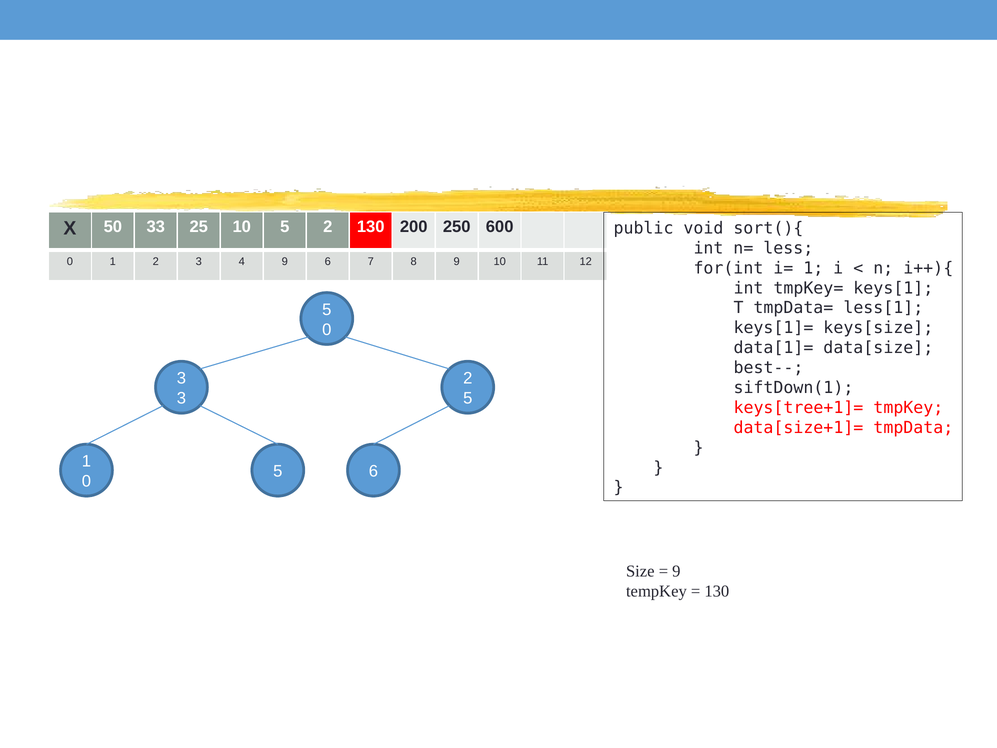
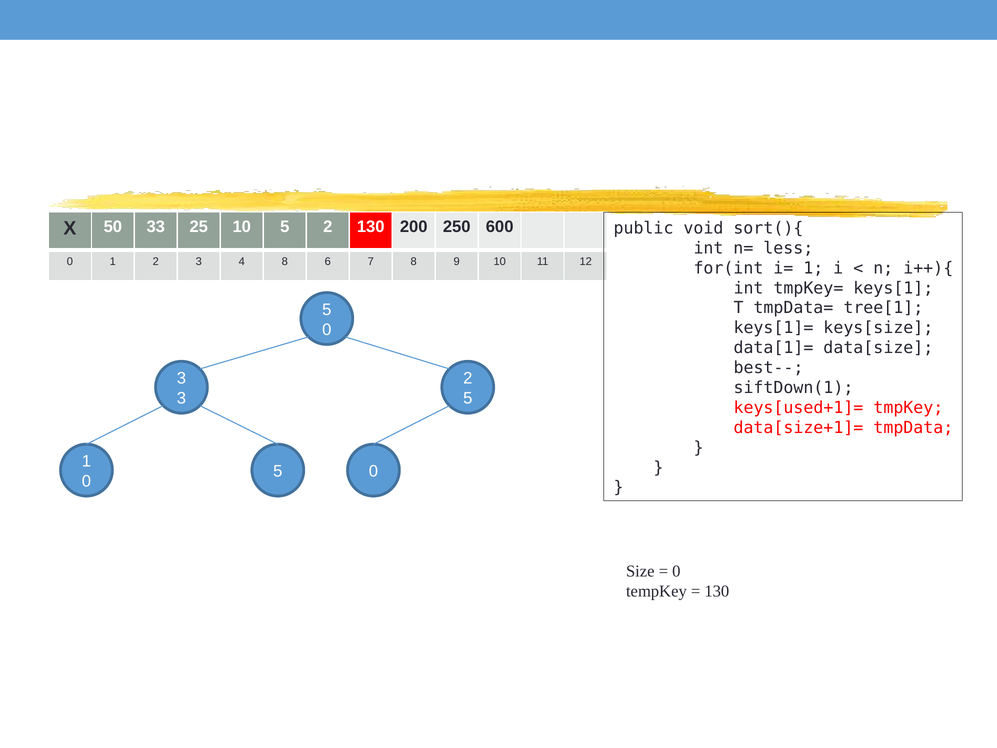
4 9: 9 -> 8 (285, 261)
less[1: less[1 -> tree[1 (883, 308)
keys[tree+1]=: keys[tree+1]= -> keys[used+1]= (798, 408)
6: 6 -> 0 (373, 471)
9: 9 -> 0 (676, 571)
